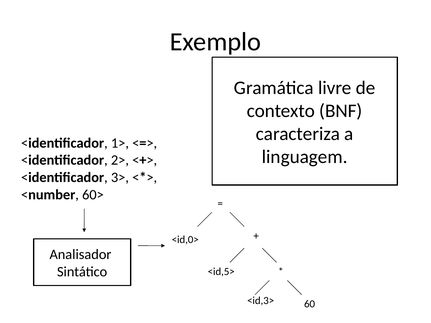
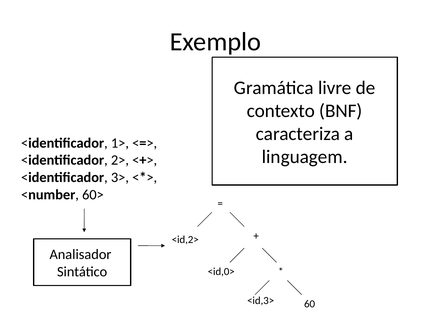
<id,0>: <id,0> -> <id,2> (185, 240)
<id,5>: <id,5> -> <id,0> (221, 272)
